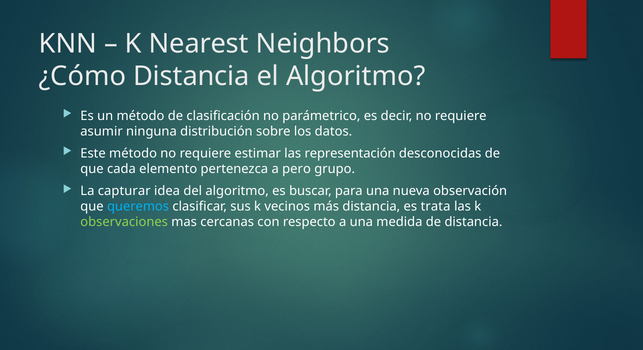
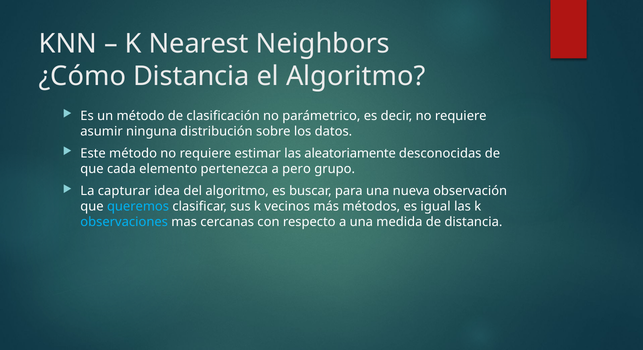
representación: representación -> aleatoriamente (350, 153)
más distancia: distancia -> métodos (371, 207)
trata: trata -> igual (436, 207)
observaciones colour: light green -> light blue (124, 222)
